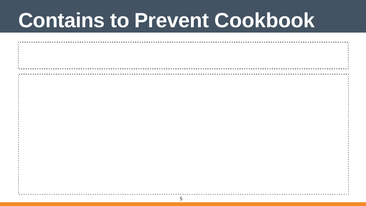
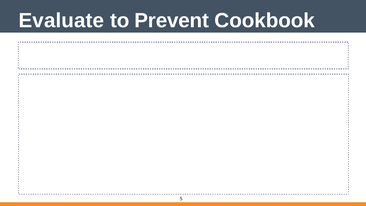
Contains: Contains -> Evaluate (61, 21)
